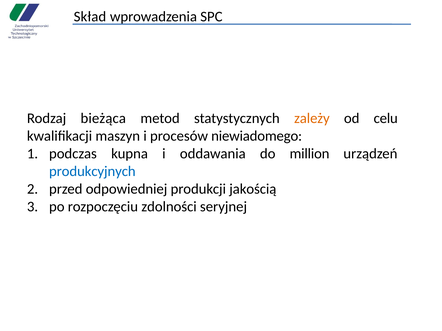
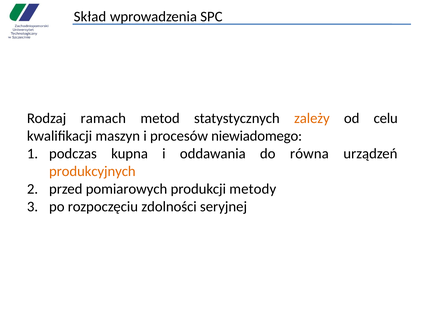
bieżąca: bieżąca -> ramach (103, 119)
million: million -> równa (309, 154)
produkcyjnych colour: blue -> orange (92, 172)
odpowiedniej: odpowiedniej -> pomiarowych (127, 189)
jakością: jakością -> metody (253, 189)
